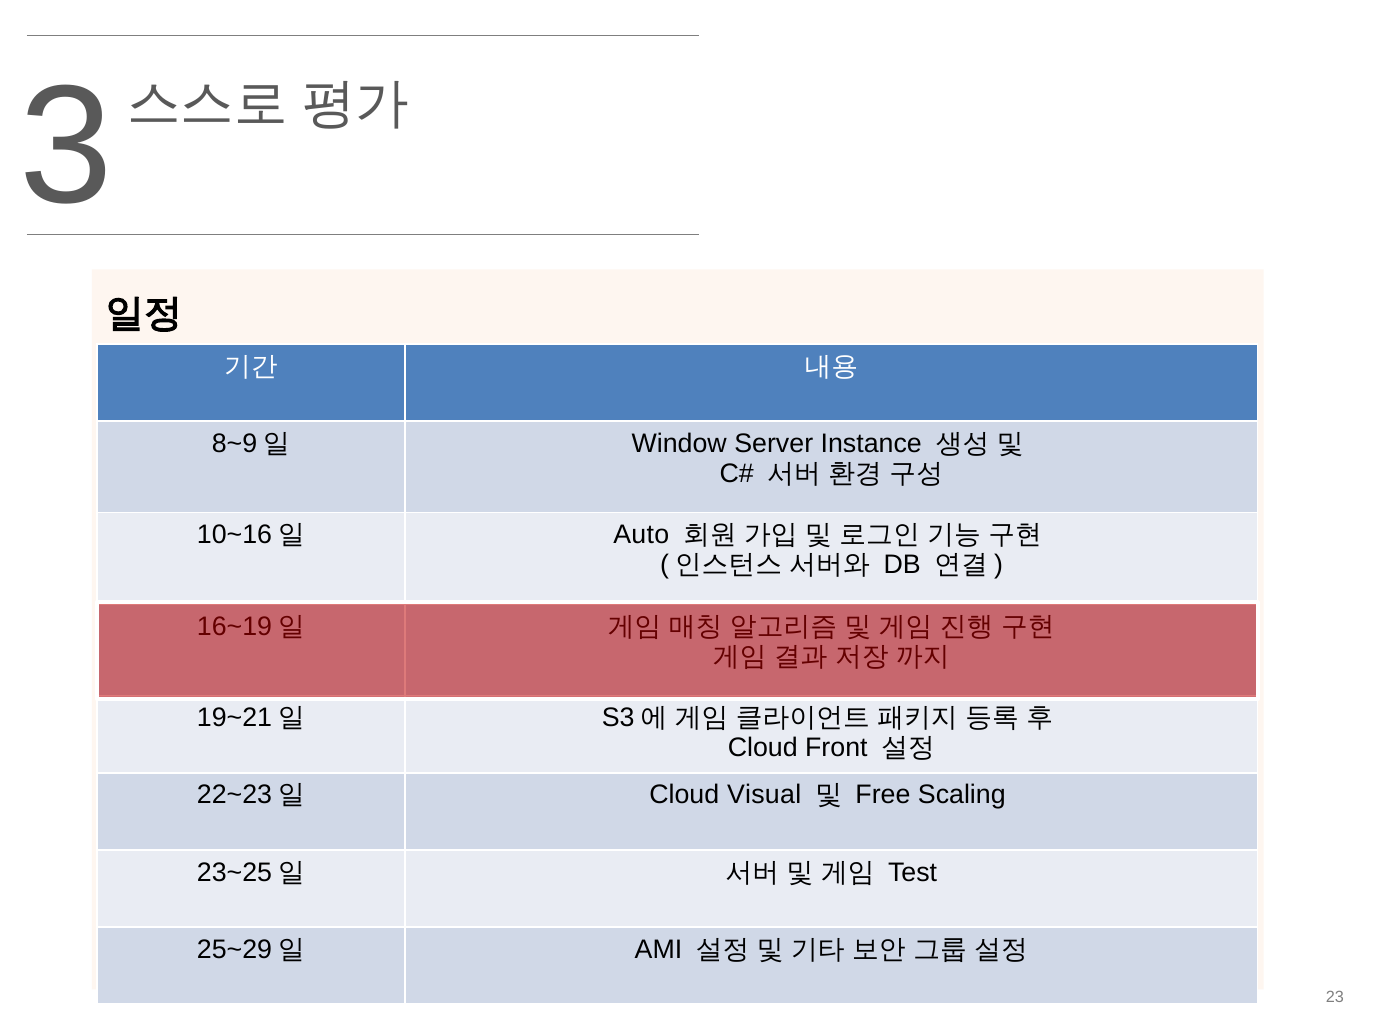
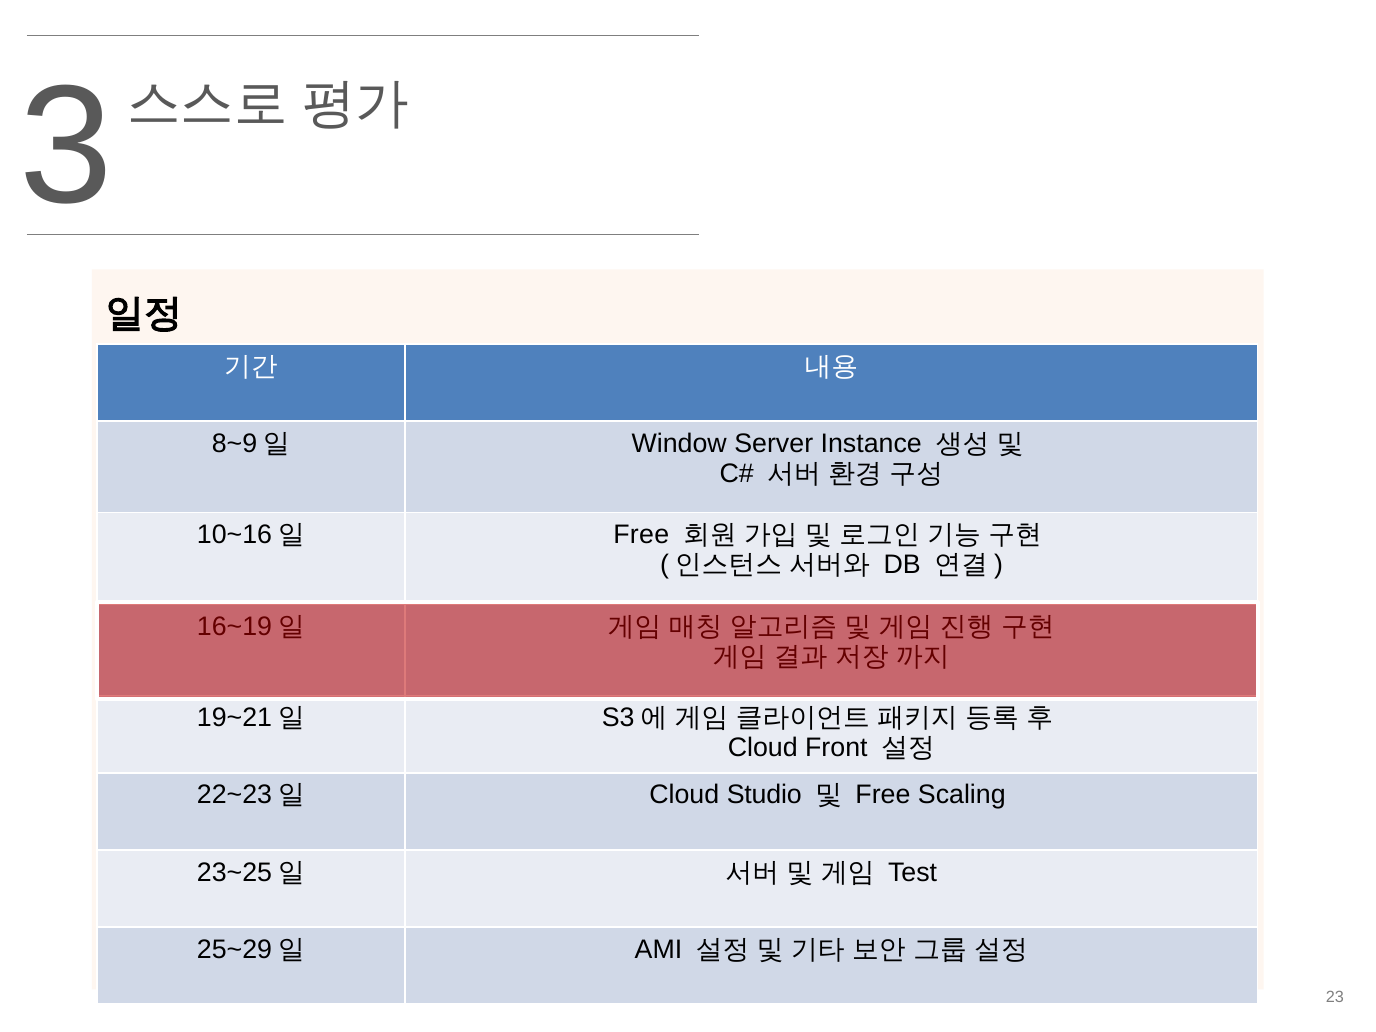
Auto: Auto -> Free (641, 535)
Visual: Visual -> Studio (764, 795)
